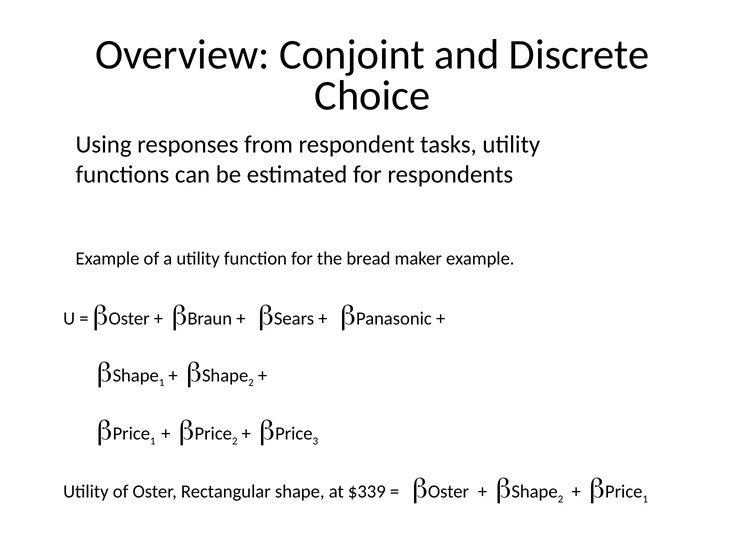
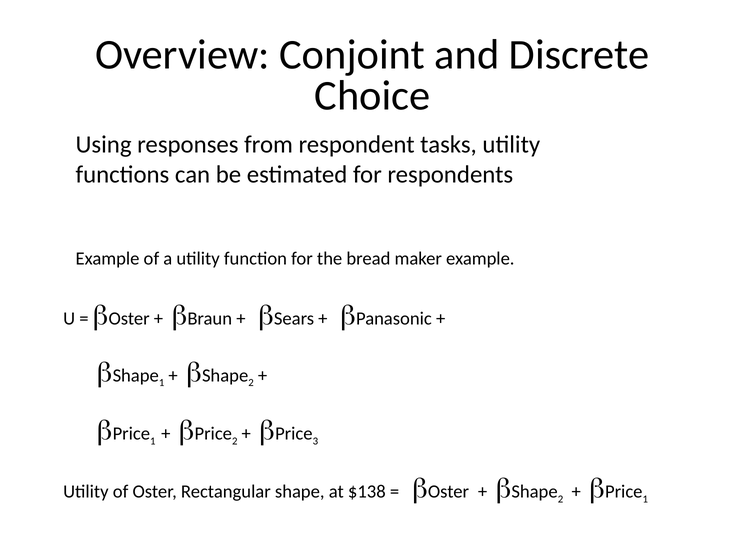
$339: $339 -> $138 (367, 492)
